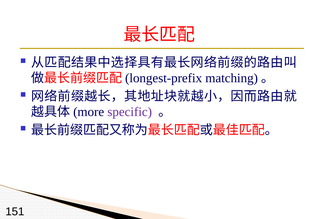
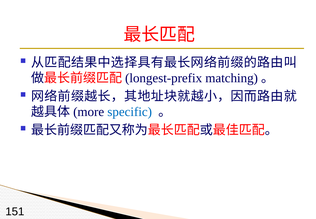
specific colour: purple -> blue (130, 112)
